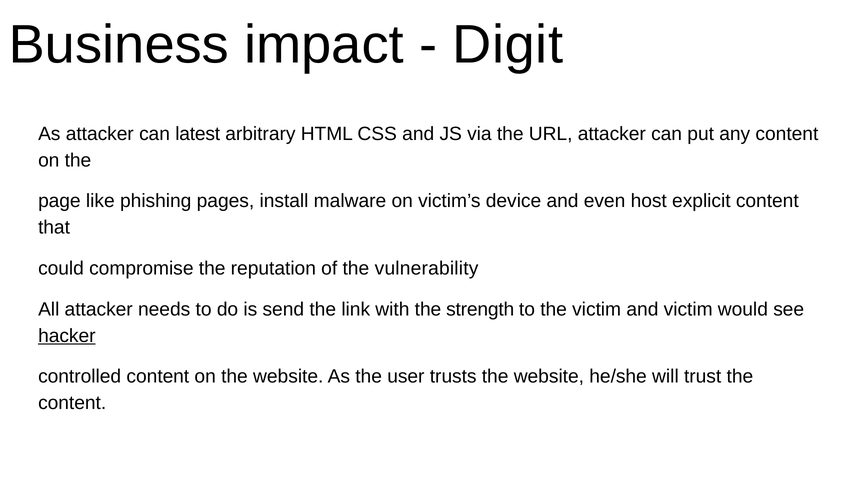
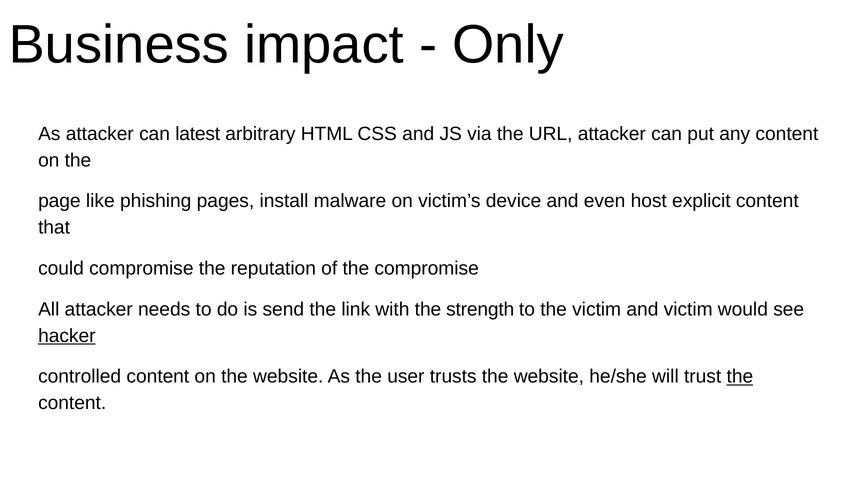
Digit: Digit -> Only (508, 45)
the vulnerability: vulnerability -> compromise (427, 269)
the underline: none -> present (740, 377)
